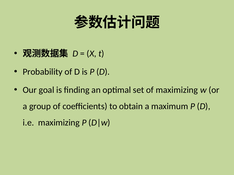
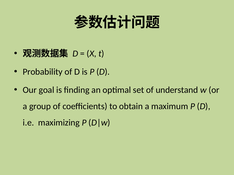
of maximizing: maximizing -> understand (177, 90)
